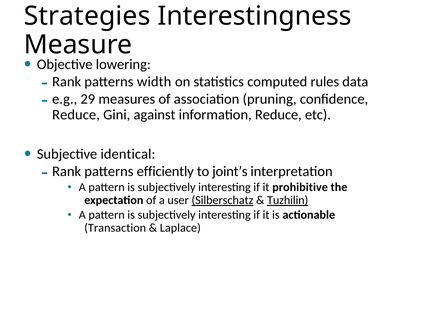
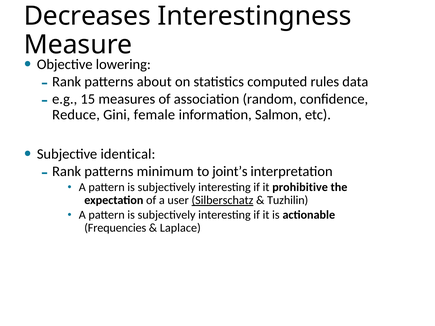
Strategies: Strategies -> Decreases (87, 16)
width: width -> about (154, 82)
29: 29 -> 15 (88, 99)
pruning: pruning -> random (270, 99)
against: against -> female (154, 115)
information Reduce: Reduce -> Salmon (278, 115)
efficiently: efficiently -> minimum (165, 172)
Tuzhilin underline: present -> none (288, 200)
Transaction: Transaction -> Frequencies (115, 228)
